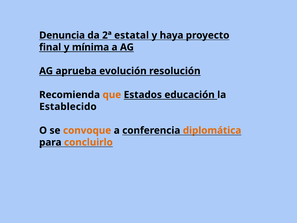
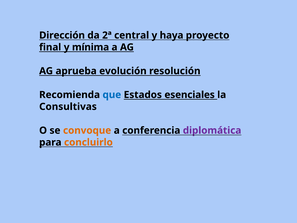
Denuncia: Denuncia -> Dirección (62, 35)
estatal: estatal -> central (132, 35)
que colour: orange -> blue (112, 95)
educación: educación -> esenciales (190, 95)
Establecido: Establecido -> Consultivas (68, 107)
diplomática colour: orange -> purple (212, 130)
